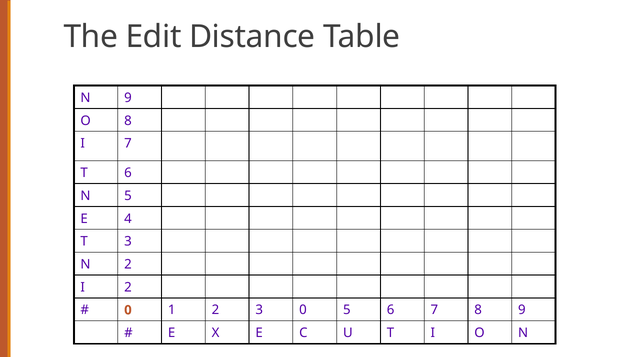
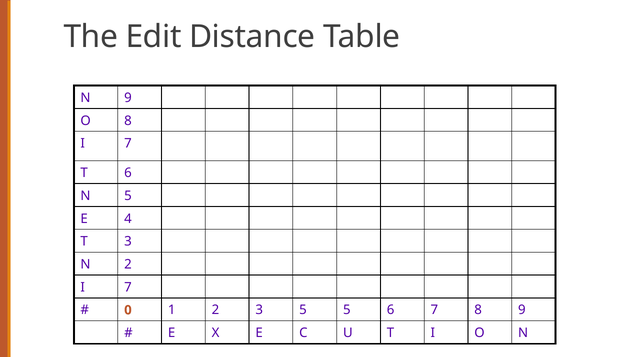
2: 2 -> 7 (128, 287)
3 0: 0 -> 5 (303, 310)
